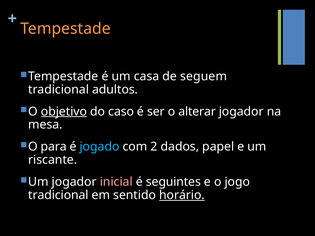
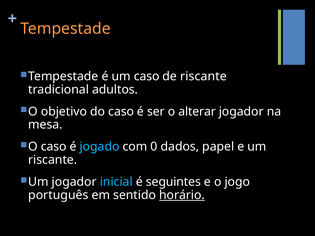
um casa: casa -> caso (147, 76)
de seguem: seguem -> riscante (204, 76)
objetivo underline: present -> none (64, 112)
O para: para -> caso (54, 147)
2: 2 -> 0 (154, 147)
inicial colour: pink -> light blue (116, 182)
tradicional: tradicional -> português (58, 195)
